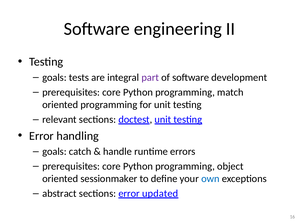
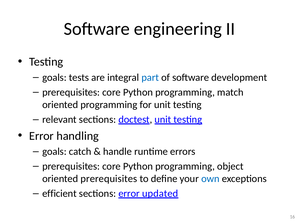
part colour: purple -> blue (150, 78)
oriented sessionmaker: sessionmaker -> prerequisites (109, 179)
abstract: abstract -> efficient (59, 194)
